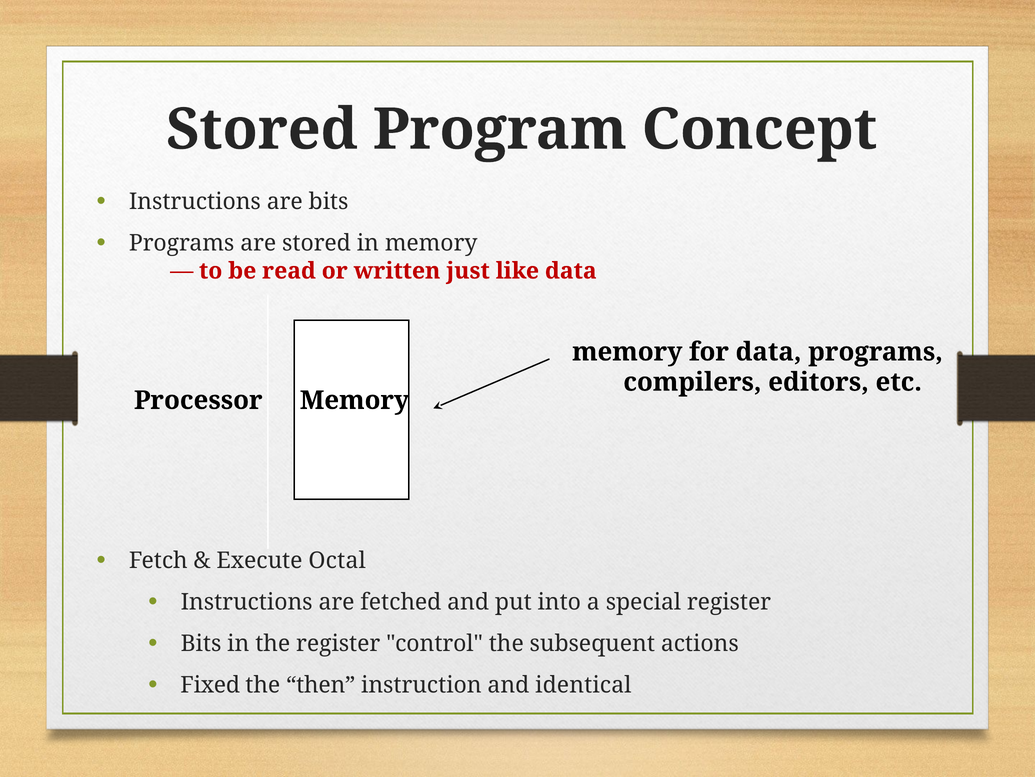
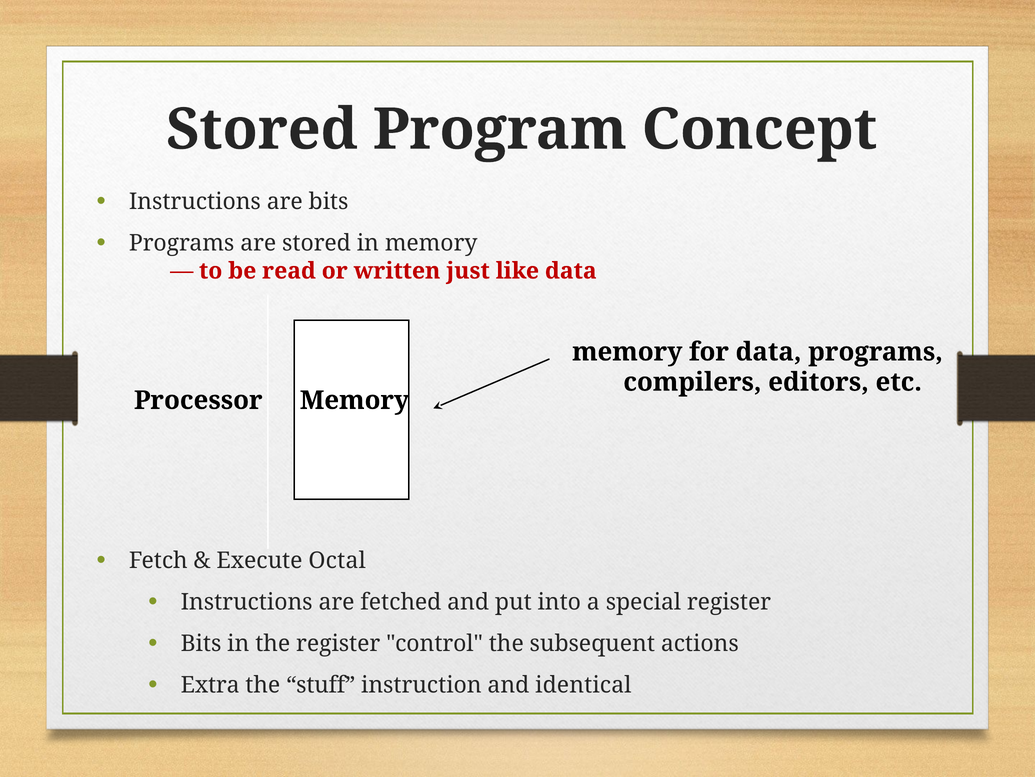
Fixed: Fixed -> Extra (210, 685)
then: then -> stuff (321, 685)
